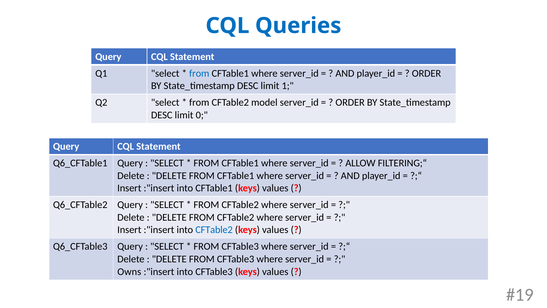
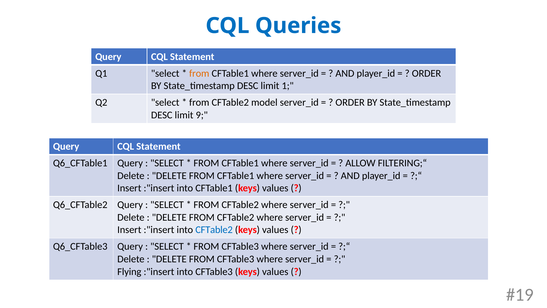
from colour: blue -> orange (199, 73)
0: 0 -> 9 (202, 115)
Owns: Owns -> Flying (129, 271)
